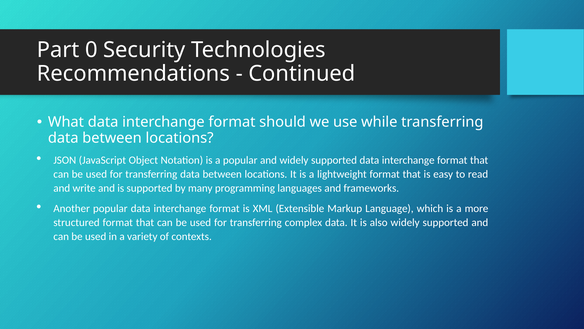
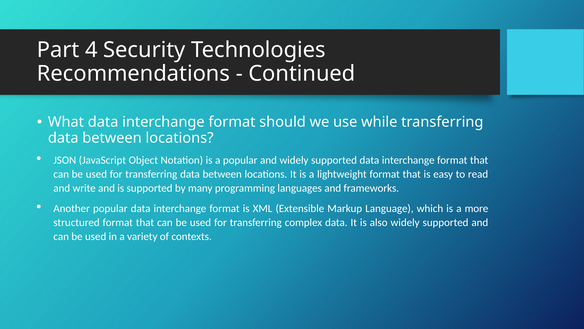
0: 0 -> 4 (91, 50)
